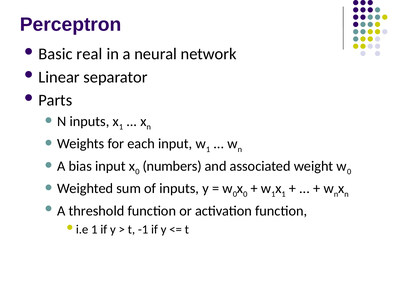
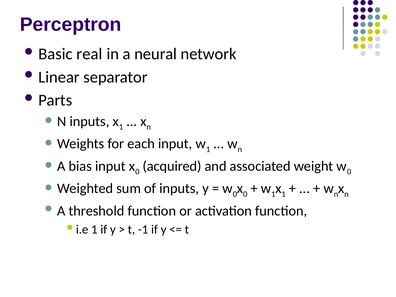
numbers: numbers -> acquired (172, 166)
